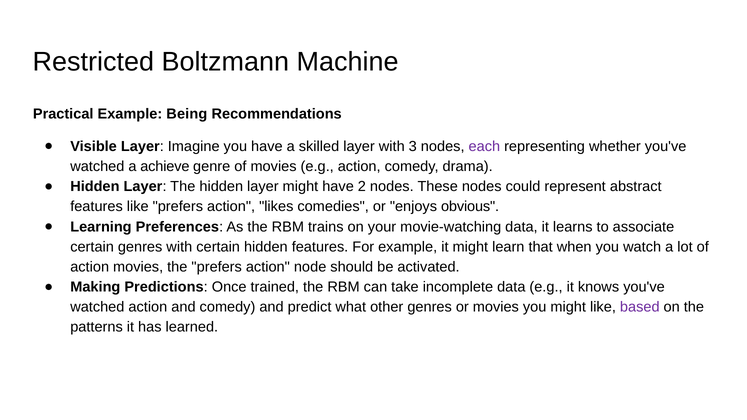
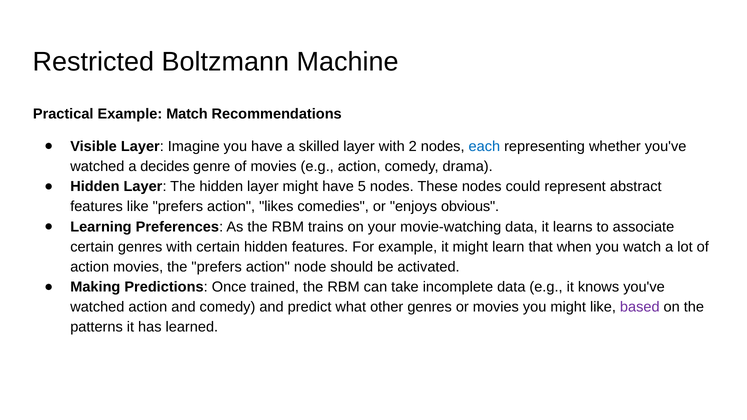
Being: Being -> Match (187, 114)
3: 3 -> 2 (413, 147)
each colour: purple -> blue (484, 147)
achieve: achieve -> decides (165, 167)
2: 2 -> 5 (362, 187)
